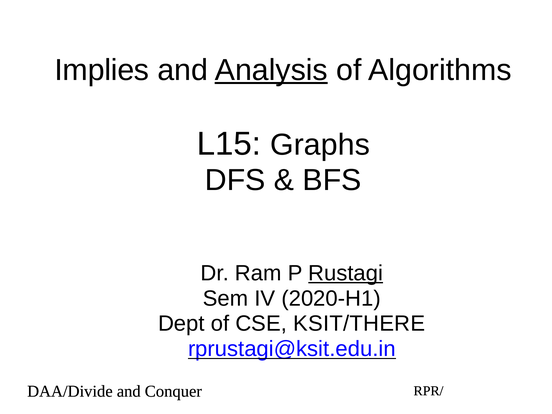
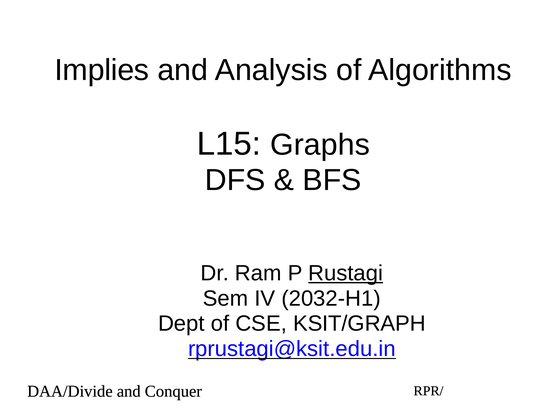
Analysis underline: present -> none (271, 70)
2020-H1: 2020-H1 -> 2032-H1 (331, 298)
KSIT/THERE: KSIT/THERE -> KSIT/GRAPH (359, 324)
